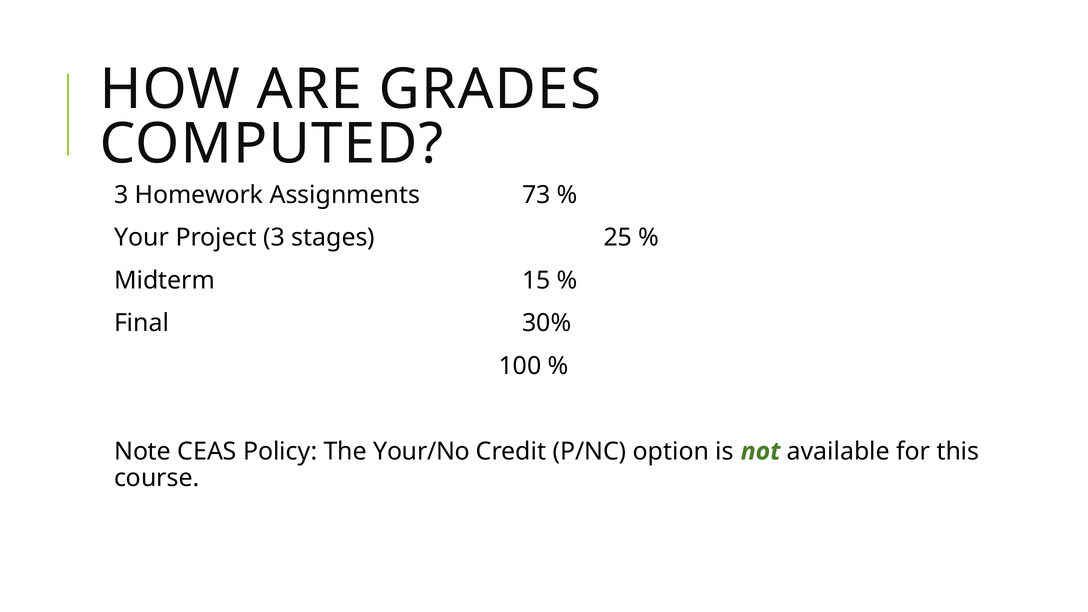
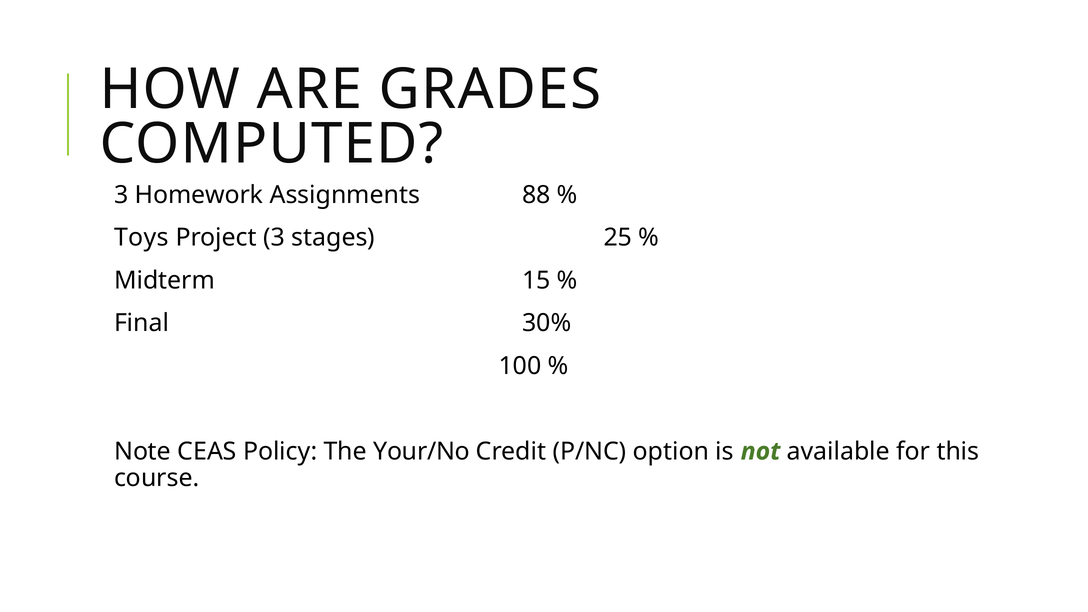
73: 73 -> 88 (536, 195)
Your: Your -> Toys (141, 238)
